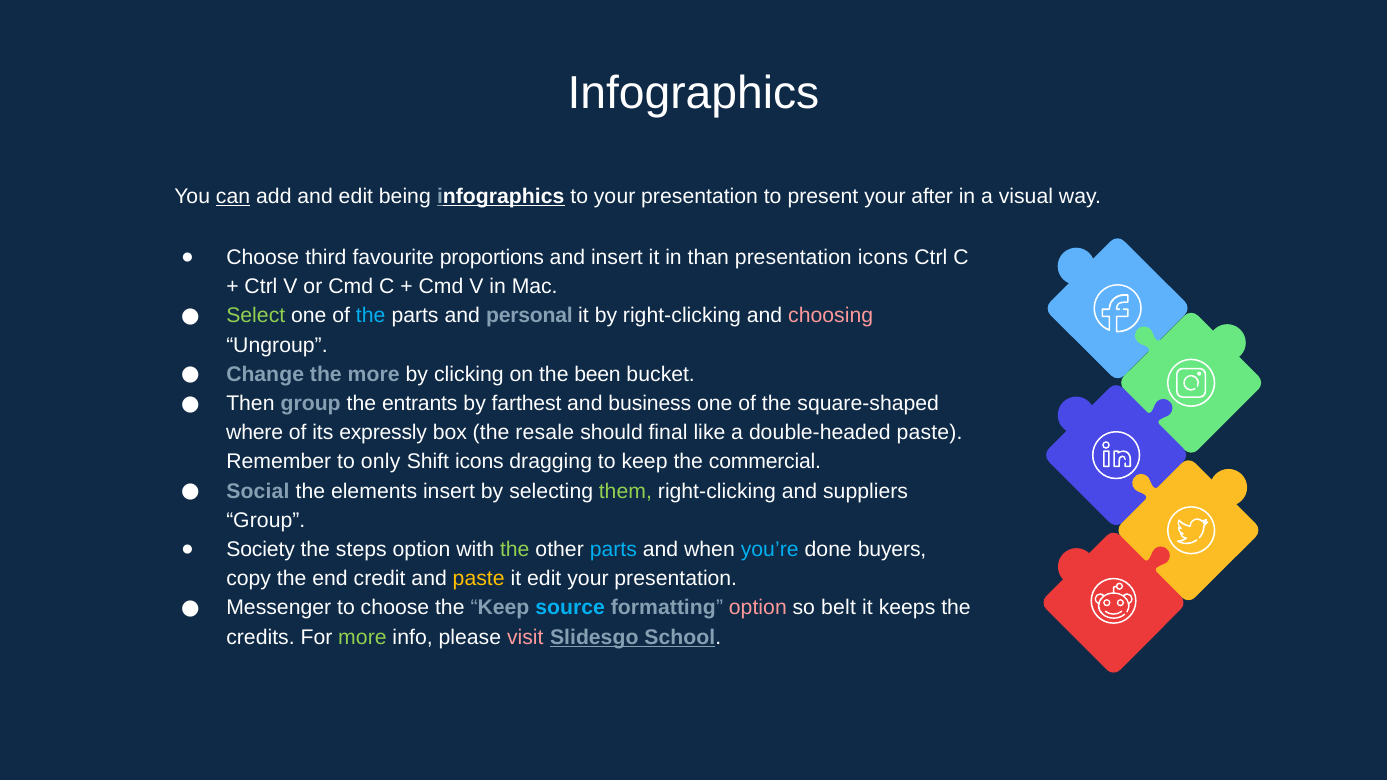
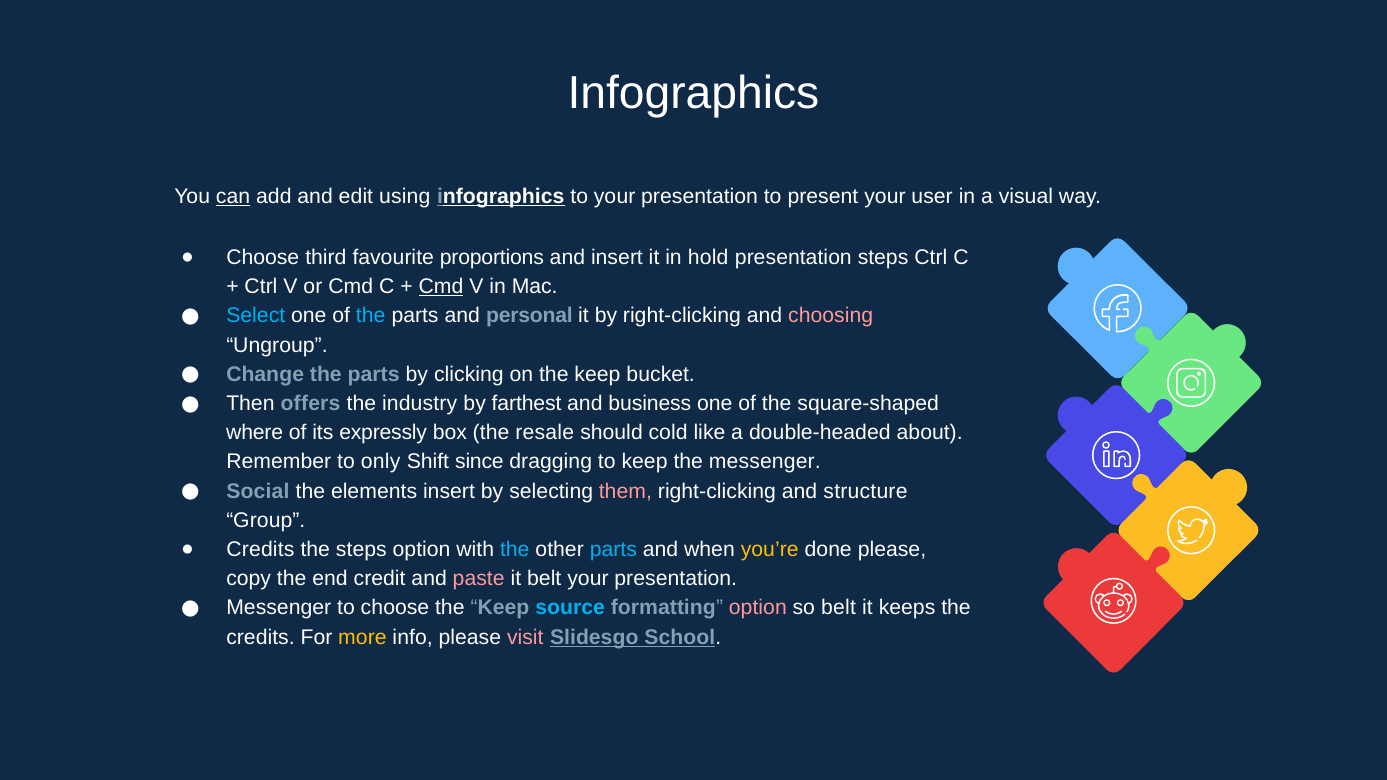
being: being -> using (405, 196)
after: after -> user (932, 196)
than: than -> hold (708, 257)
presentation icons: icons -> steps (883, 257)
Cmd underline: none -> present (441, 287)
Select colour: light green -> light blue (256, 316)
Change the more: more -> parts (374, 374)
on the been: been -> keep (597, 374)
Then group: group -> offers (311, 404)
entrants: entrants -> industry (420, 404)
final: final -> cold (668, 433)
double-headed paste: paste -> about (930, 433)
Shift icons: icons -> since (479, 462)
the commercial: commercial -> messenger (765, 462)
them colour: light green -> pink (625, 491)
suppliers: suppliers -> structure (866, 491)
Society: Society -> Credits (260, 550)
the colour: light green -> light blue (515, 550)
you’re colour: light blue -> yellow (770, 550)
done buyers: buyers -> please (892, 550)
paste colour: yellow -> pink (479, 579)
it edit: edit -> belt (544, 579)
more colour: light green -> yellow (362, 637)
